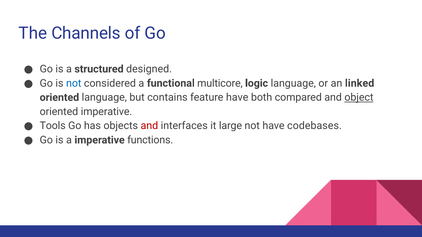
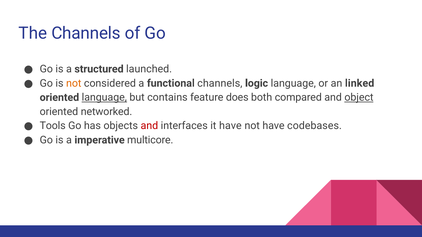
designed: designed -> launched (149, 69)
not colour: blue -> orange (74, 83)
functional multicore: multicore -> channels (220, 83)
language underline: none -> present (104, 98)
feature have: have -> does (237, 98)
oriented imperative: imperative -> networked (107, 112)
it large: large -> have (230, 126)
functions: functions -> multicore (150, 140)
